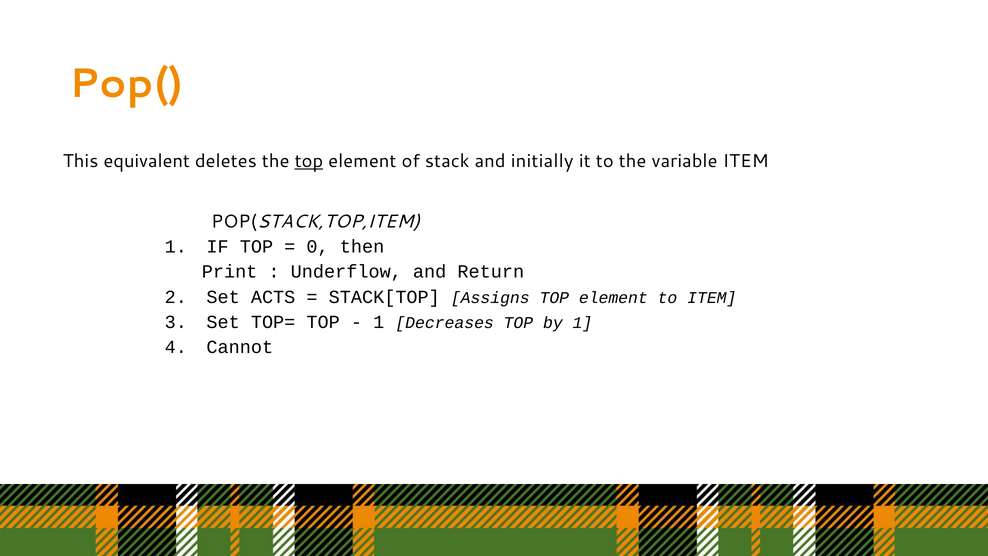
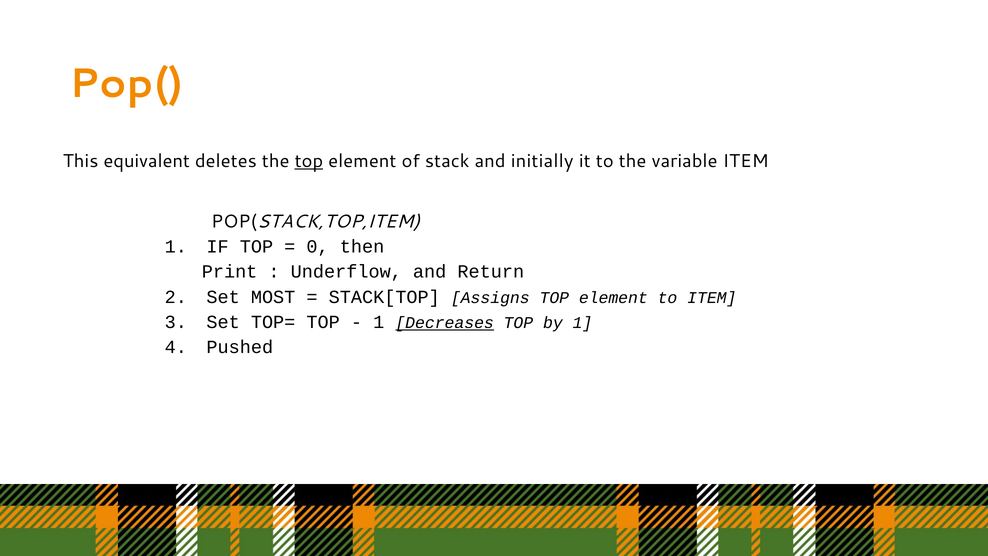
ACTS: ACTS -> MOST (273, 297)
Decreases underline: none -> present (445, 323)
Cannot: Cannot -> Pushed (240, 347)
